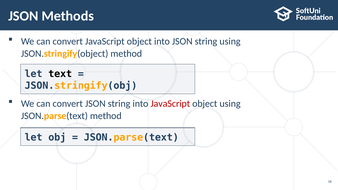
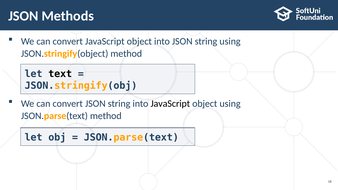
JavaScript colour: red -> black (170, 104)
